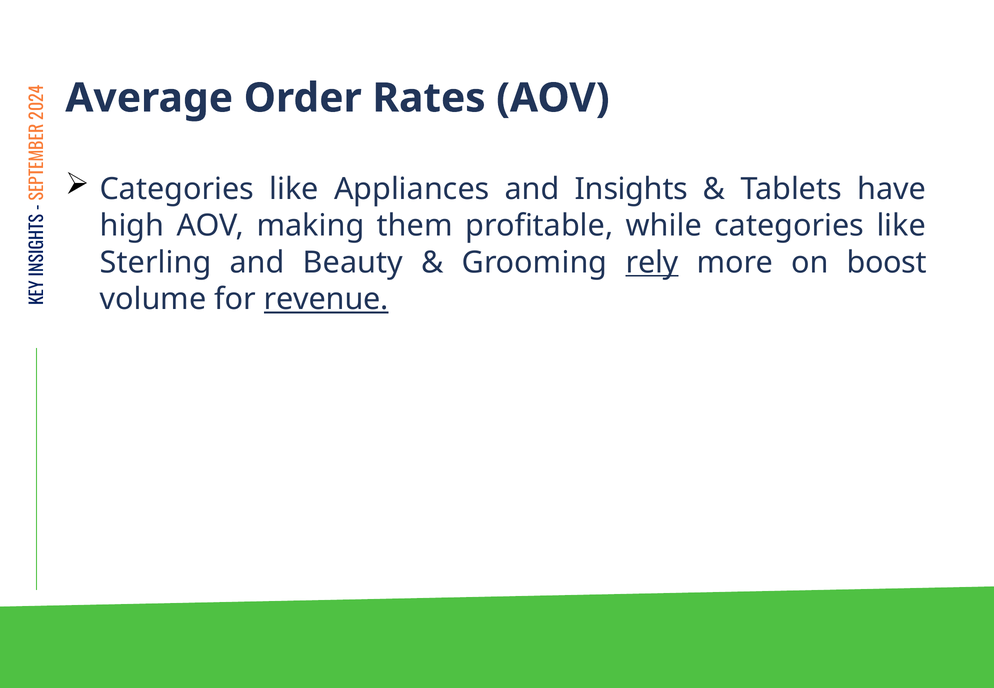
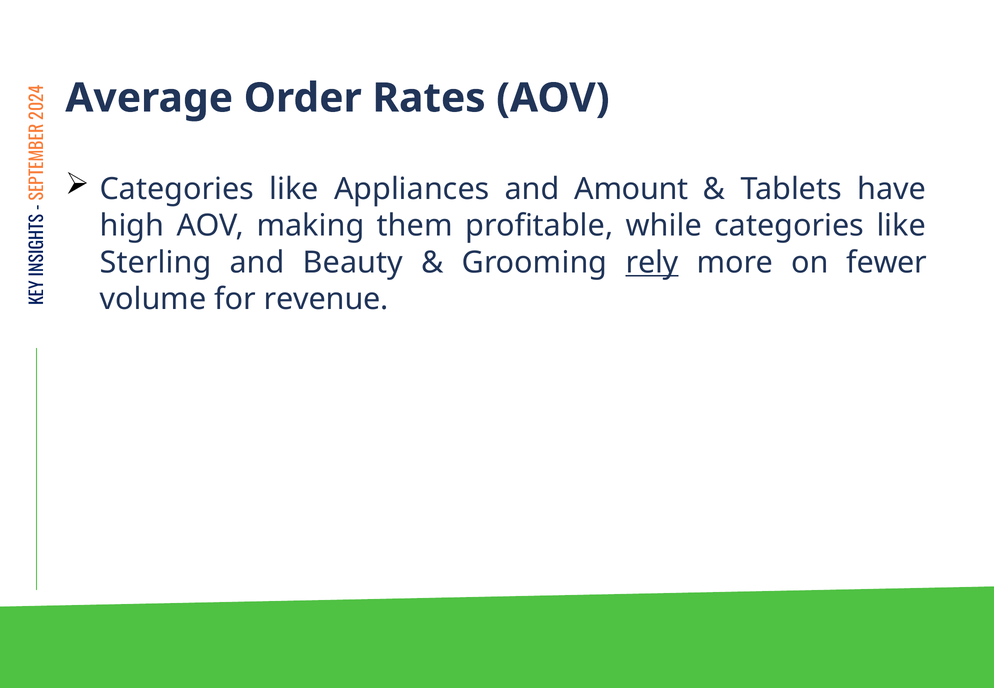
Insights: Insights -> Amount (631, 189)
boost: boost -> fewer (887, 263)
revenue underline: present -> none (326, 299)
